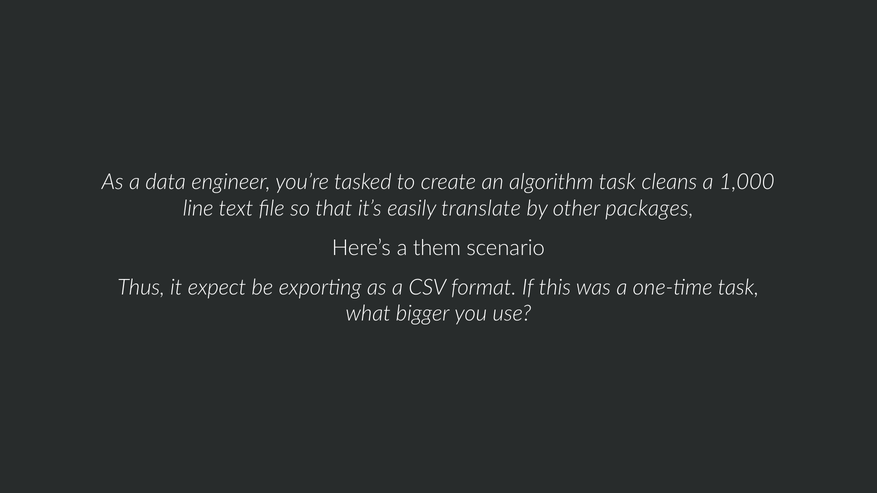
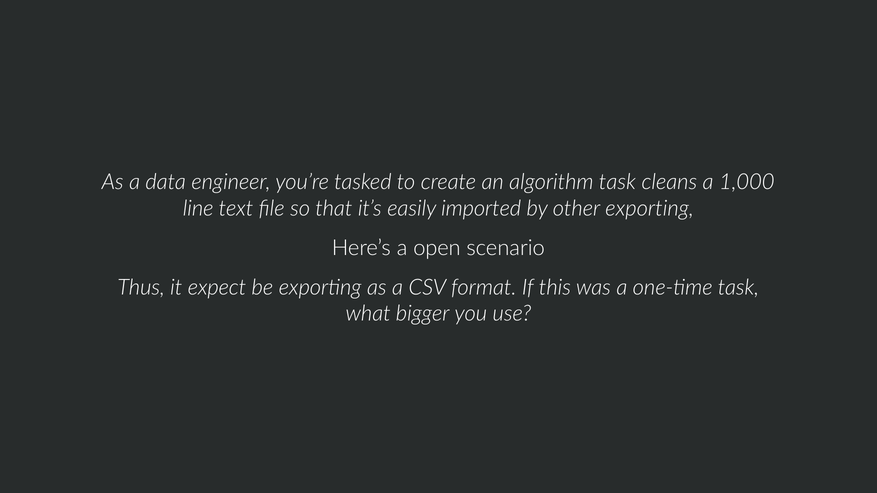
translate: translate -> imported (481, 209)
other packages: packages -> exporting (650, 209)
them: them -> open (437, 248)
